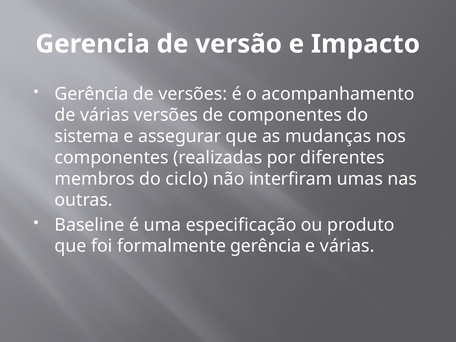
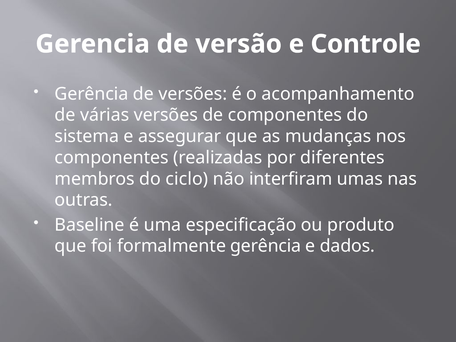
Impacto: Impacto -> Controle (366, 44)
e várias: várias -> dados (347, 246)
